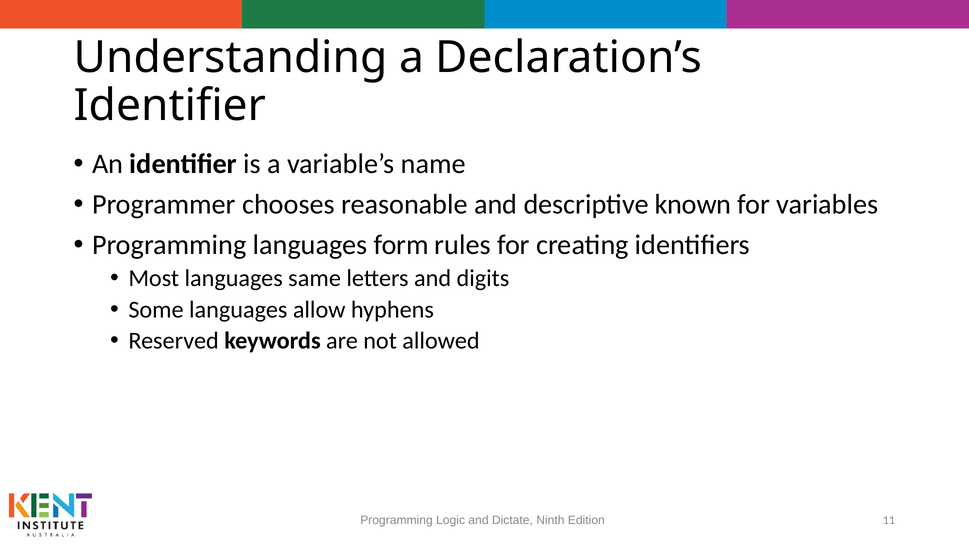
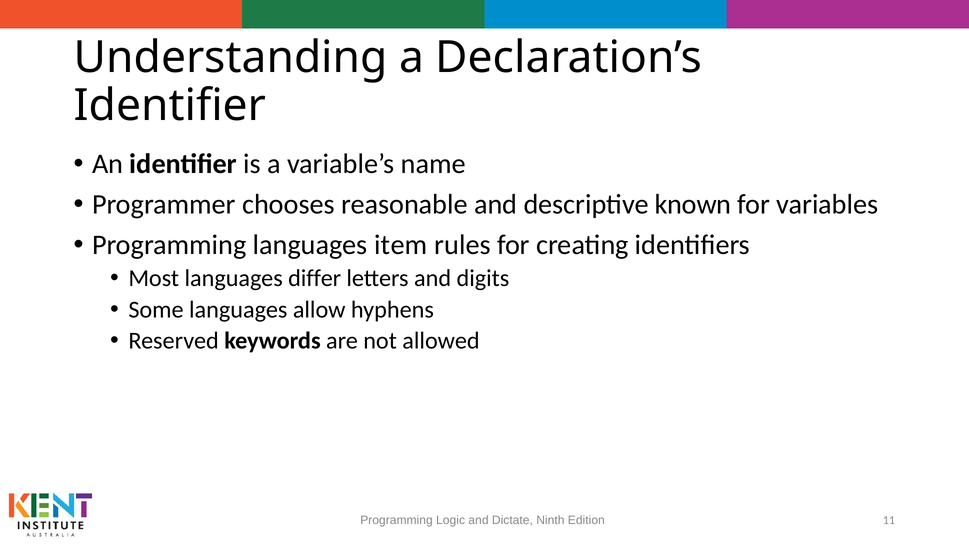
form: form -> item (401, 245)
same: same -> differ (315, 278)
